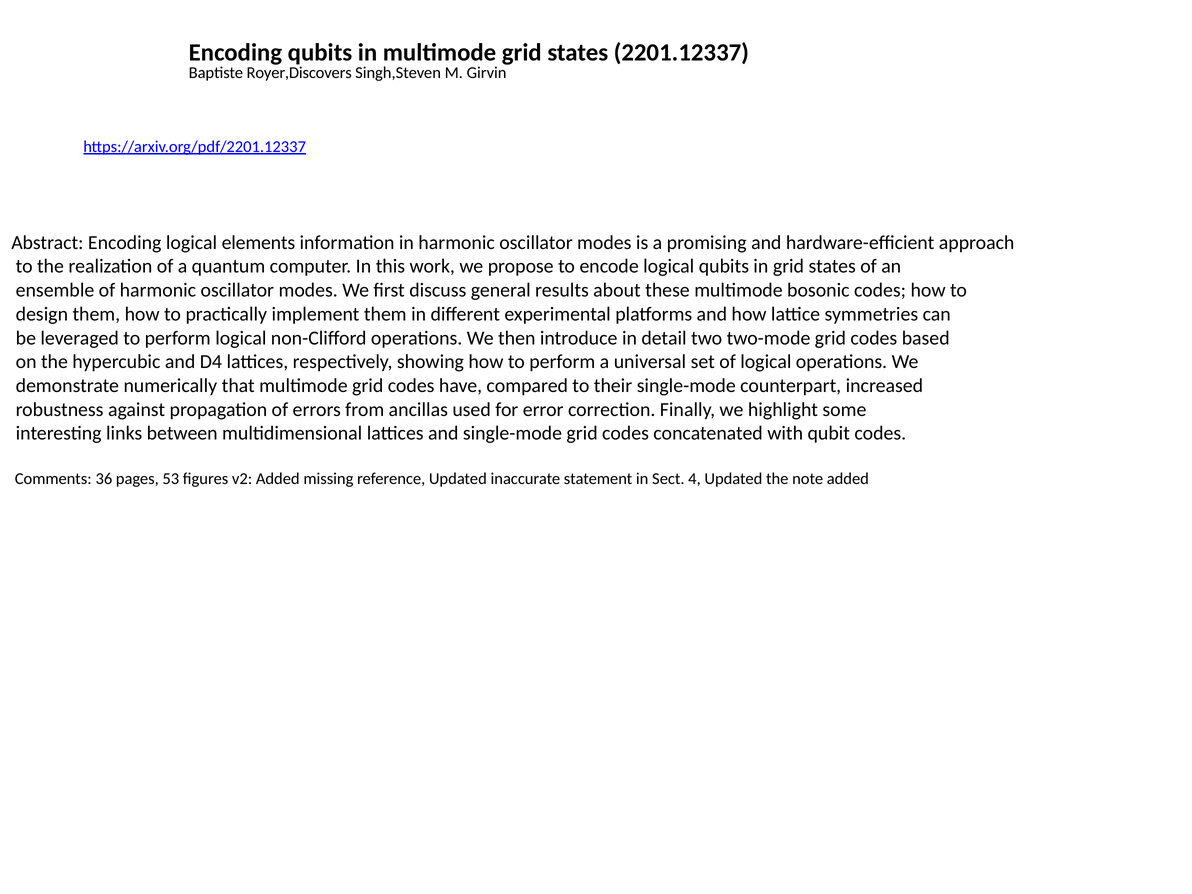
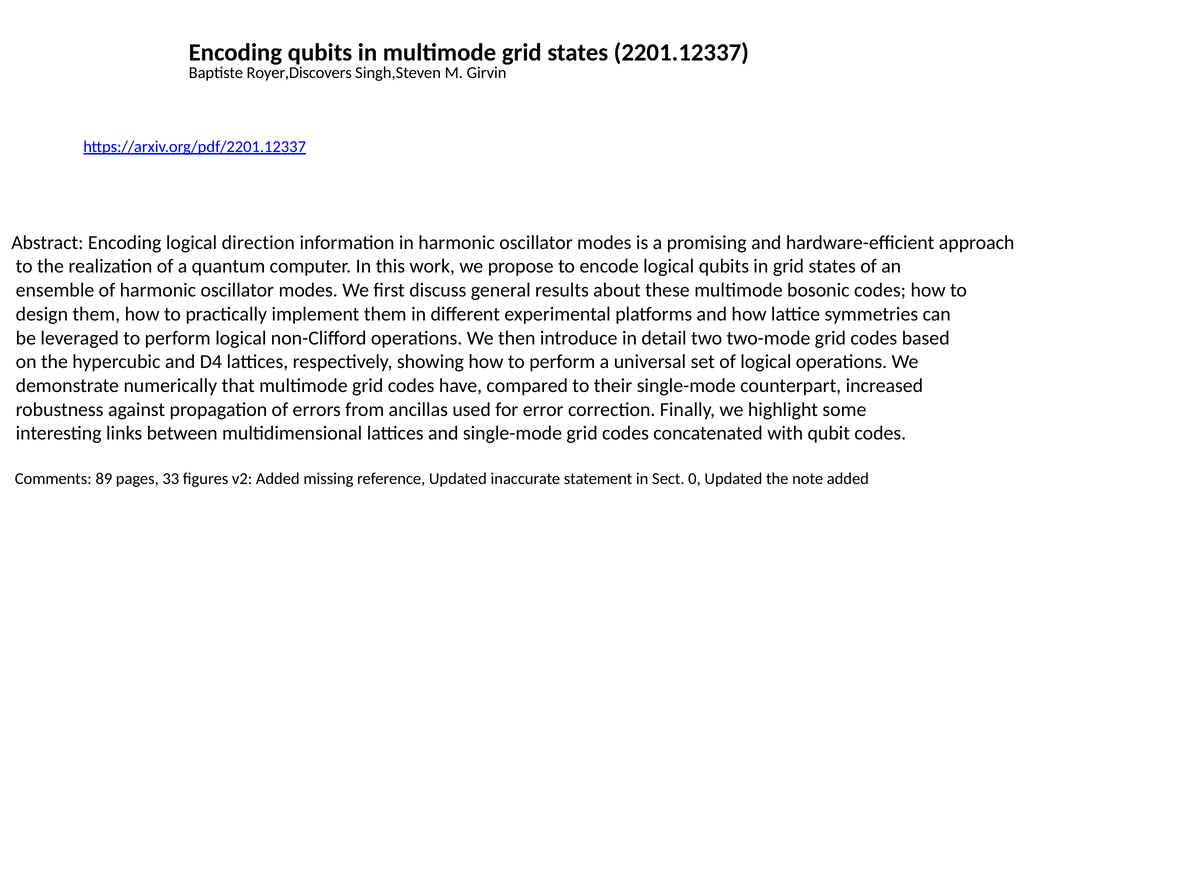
elements: elements -> direction (258, 243)
36: 36 -> 89 (104, 479)
53: 53 -> 33 (171, 479)
4: 4 -> 0 (694, 479)
